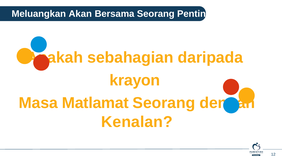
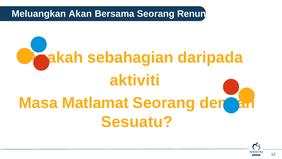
Penting: Penting -> Renung (194, 14)
krayon: krayon -> aktiviti (135, 80)
Kenalan: Kenalan -> Sesuatu (137, 122)
